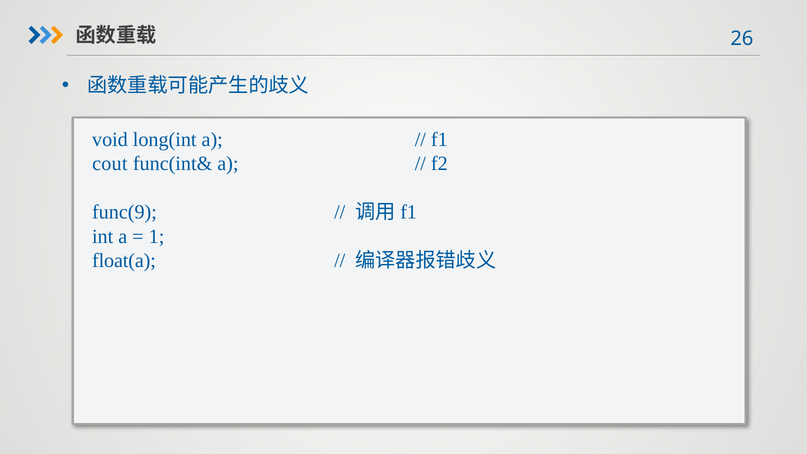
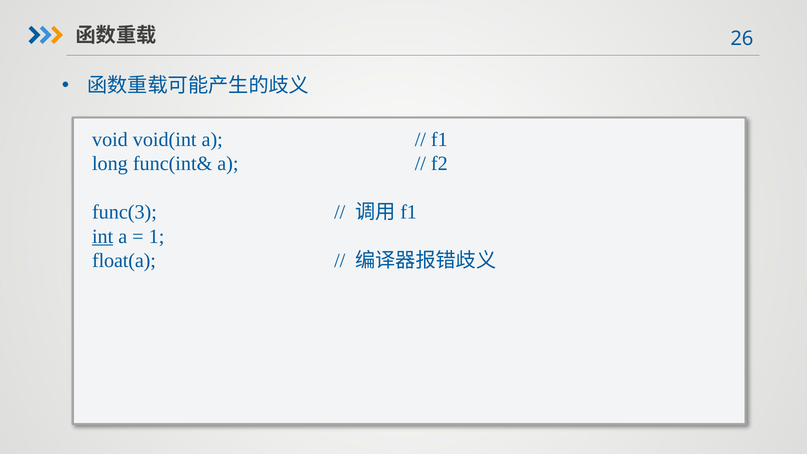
long(int: long(int -> void(int (165, 140)
cout: cout -> long (110, 164)
func(9: func(9 -> func(3 (124, 212)
int underline: none -> present (103, 236)
